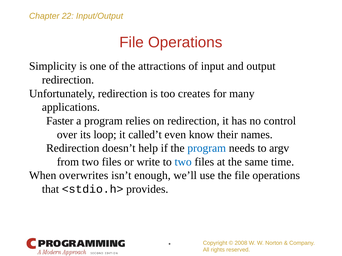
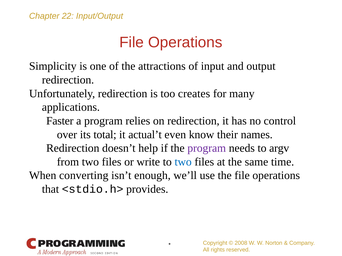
loop: loop -> total (105, 135)
called’t: called’t -> actual’t (145, 135)
program colour: blue -> purple (207, 148)
overwrites: overwrites -> converting (84, 176)
